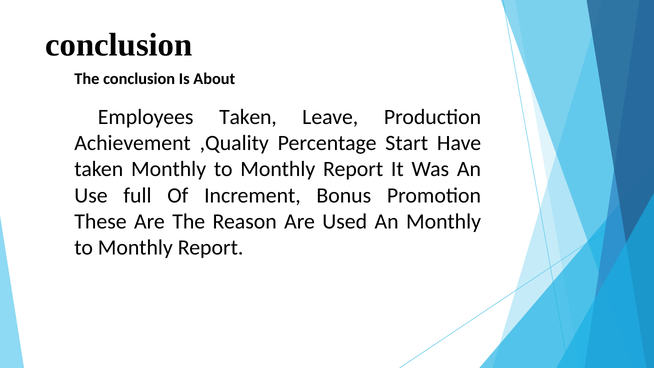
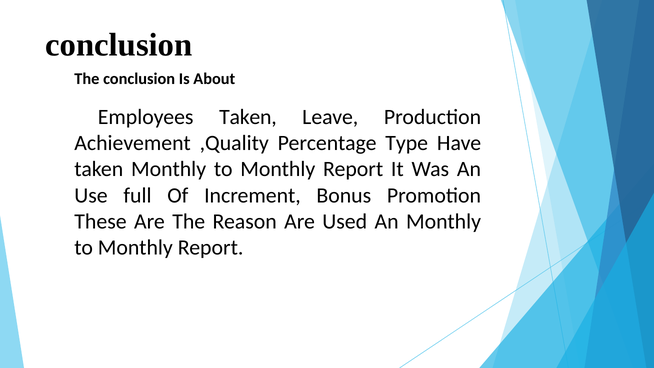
Start: Start -> Type (407, 143)
